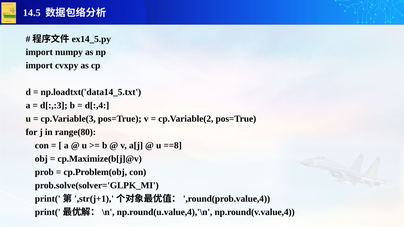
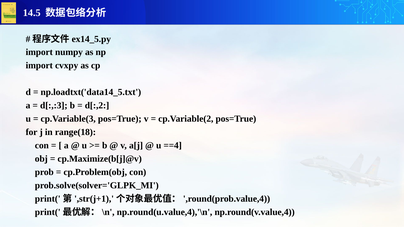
d[:,4: d[:,4 -> d[:,2 (97, 106)
range(80: range(80 -> range(18 (75, 132)
==8: ==8 -> ==4 (173, 146)
